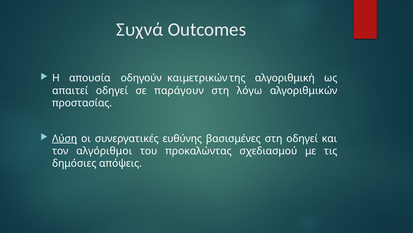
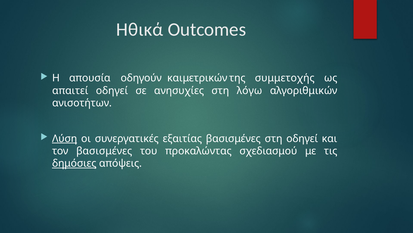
Συχνά: Συχνά -> Ηθικά (140, 30)
αλγοριθμική: αλγοριθμική -> συμμετοχής (285, 78)
παράγουν: παράγουν -> ανησυχίες (179, 90)
προστασίας: προστασίας -> ανισοτήτων (82, 103)
ευθύνης: ευθύνης -> εξαιτίας (182, 138)
τον αλγόριθμοι: αλγόριθμοι -> βασισμένες (104, 151)
δημόσιες underline: none -> present (74, 163)
